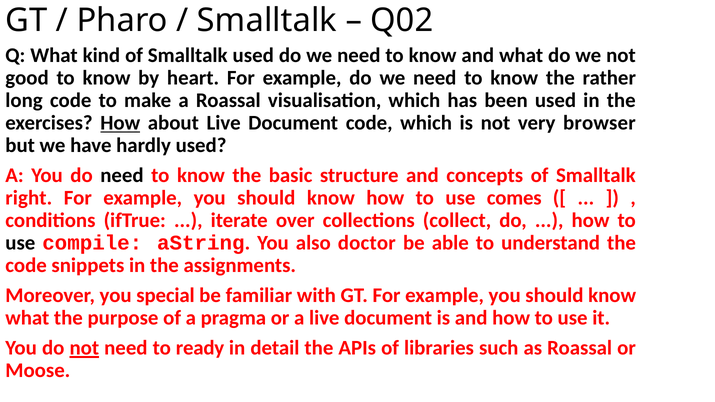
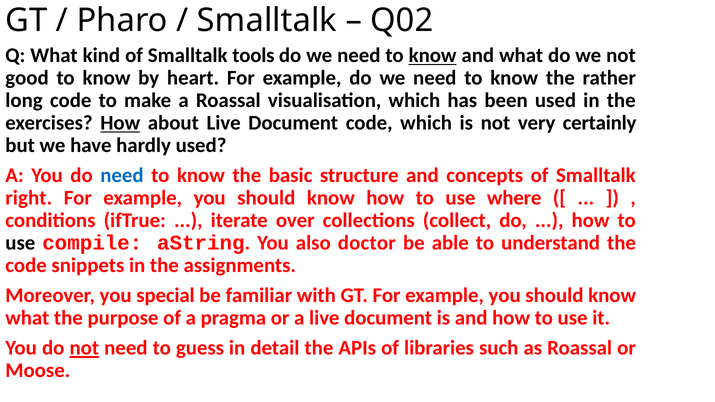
Smalltalk used: used -> tools (253, 56)
know underline: none -> present (433, 56)
browser: browser -> certainly (600, 123)
need colour: black -> blue (122, 176)
comes: comes -> where (514, 198)
ready: ready -> guess (200, 348)
